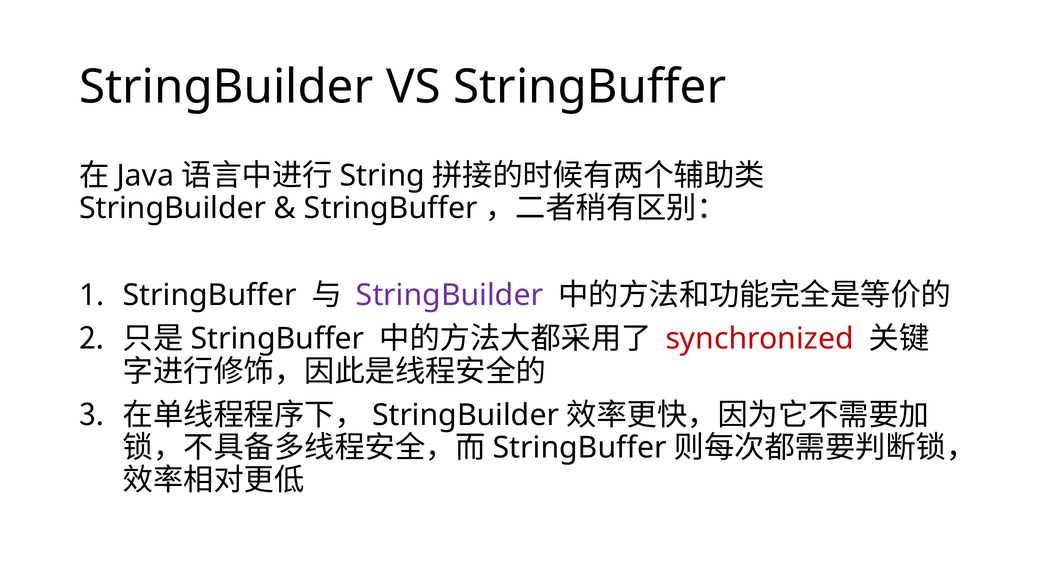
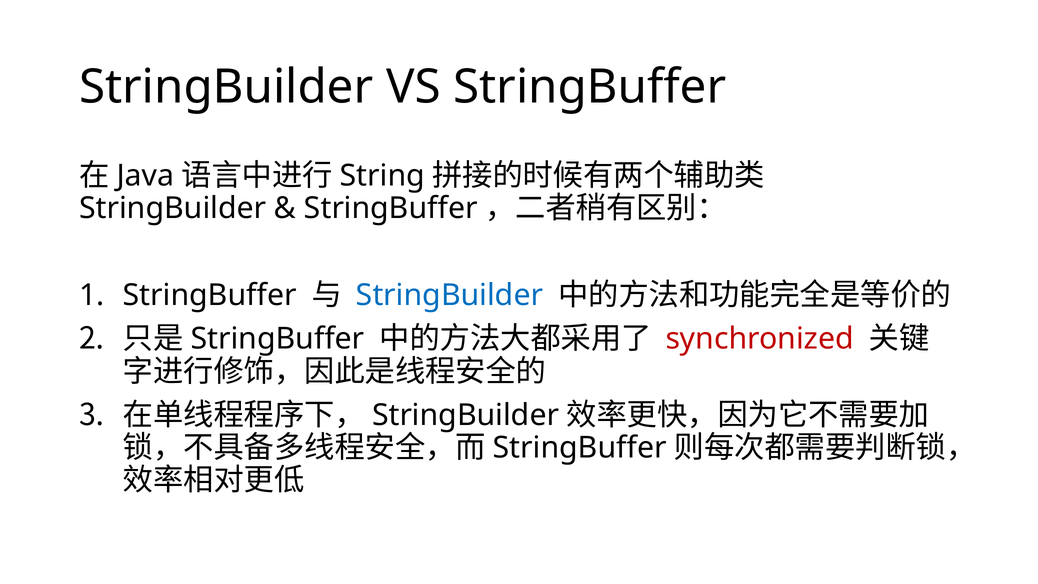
StringBuilder colour: purple -> blue (450, 295)
